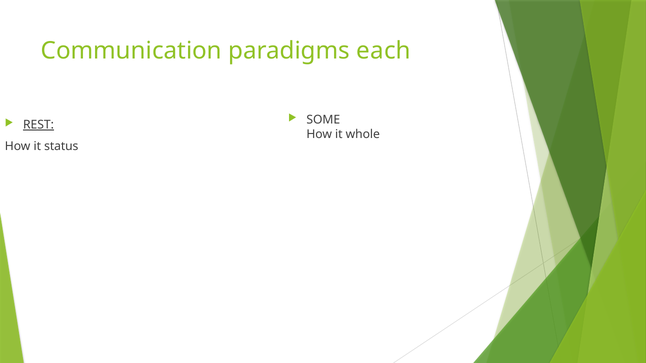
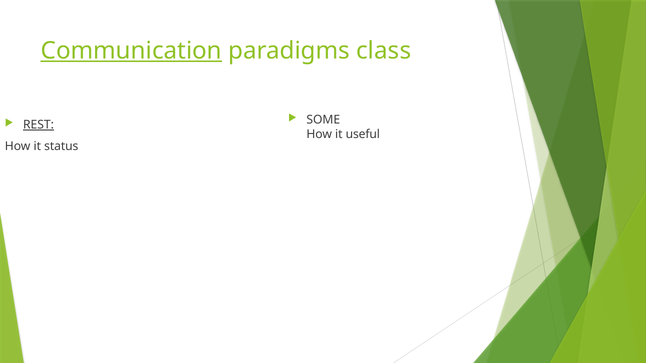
Communication underline: none -> present (131, 51)
each: each -> class (384, 51)
whole: whole -> useful (363, 135)
